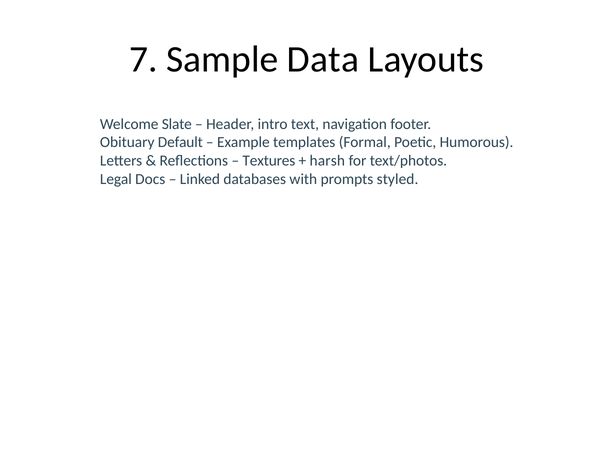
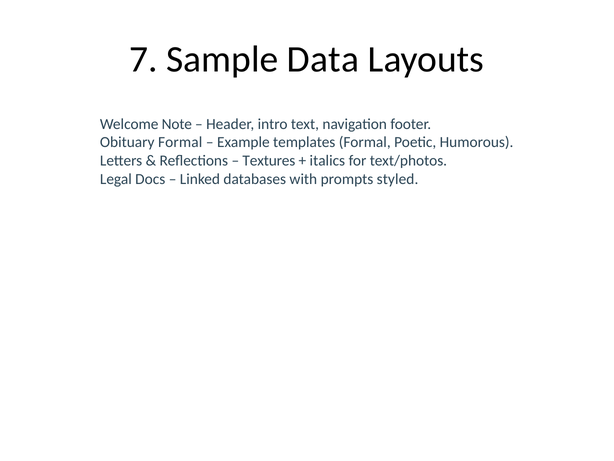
Slate: Slate -> Note (177, 124)
Obituary Default: Default -> Formal (180, 142)
harsh: harsh -> italics (327, 161)
